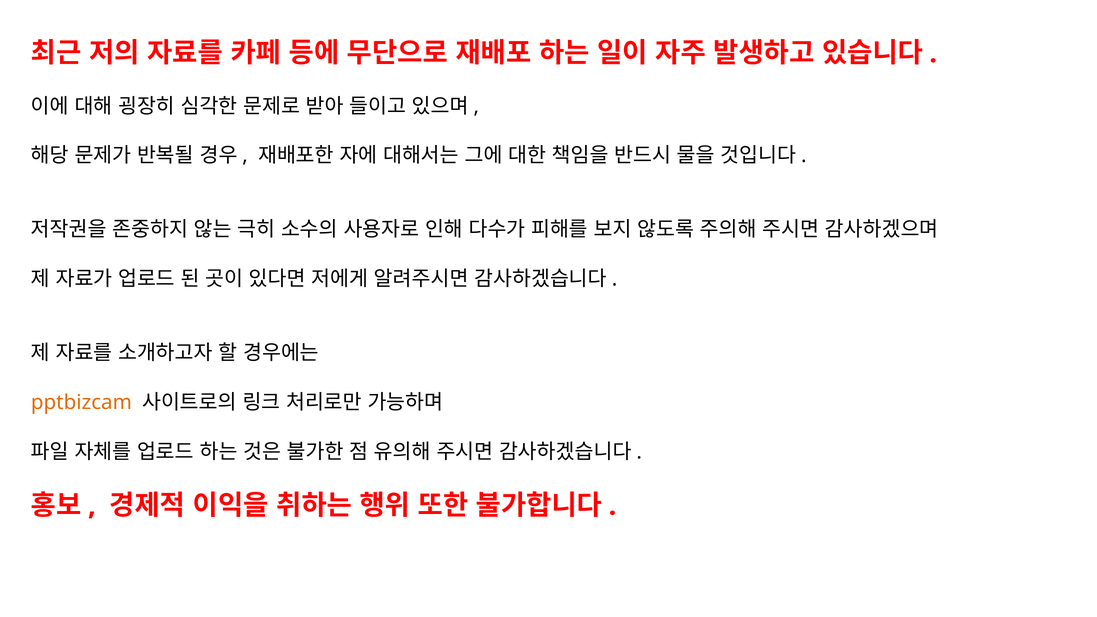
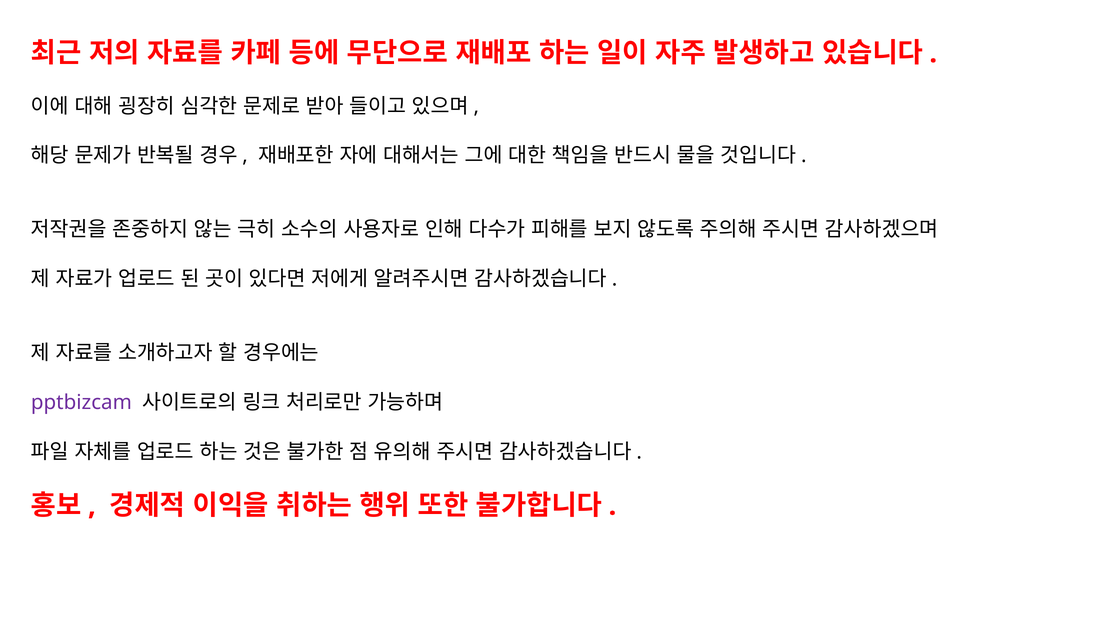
pptbizcam colour: orange -> purple (81, 402)
